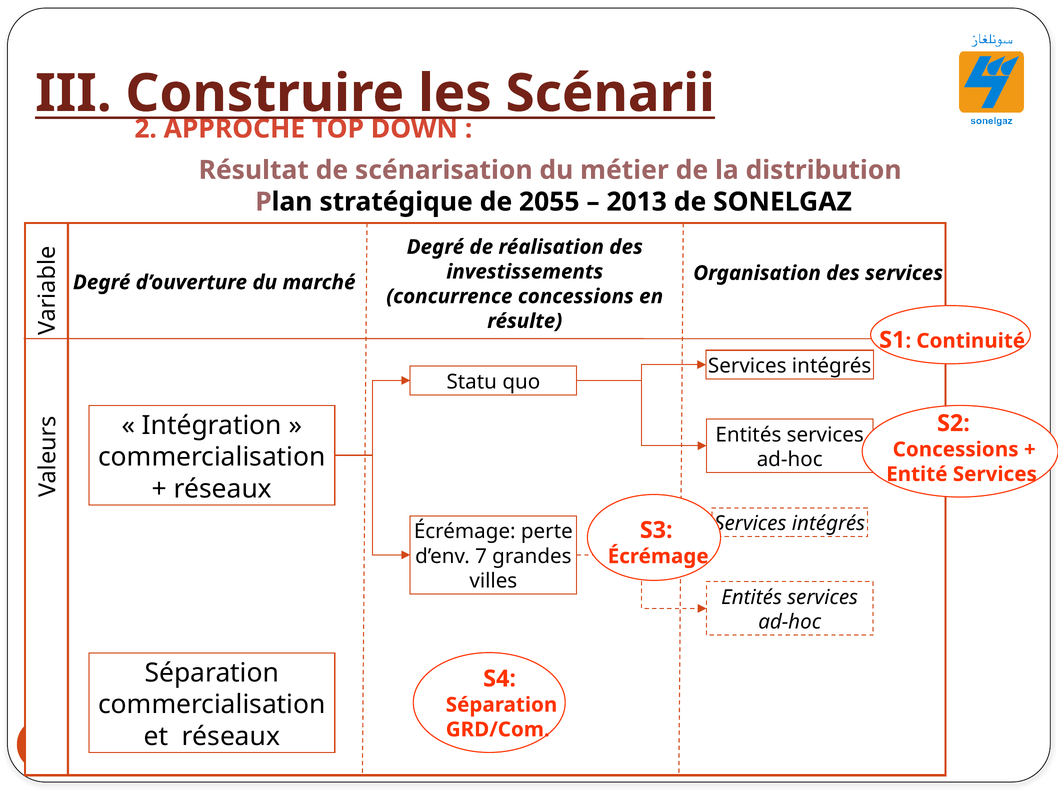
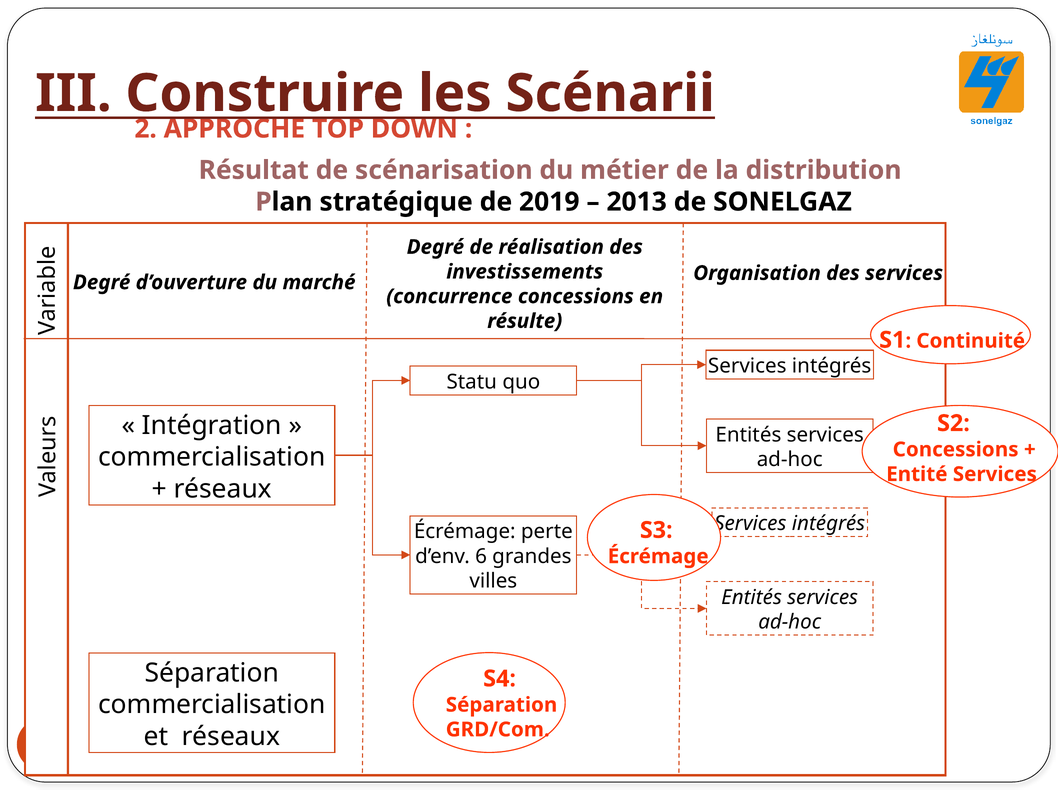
2055: 2055 -> 2019 (549, 202)
7: 7 -> 6 (481, 557)
